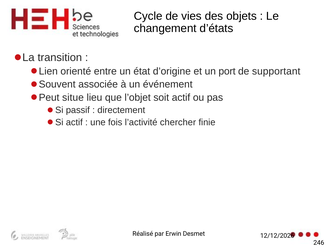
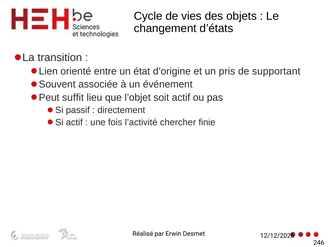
port: port -> pris (227, 71)
situe: situe -> suffit (73, 97)
